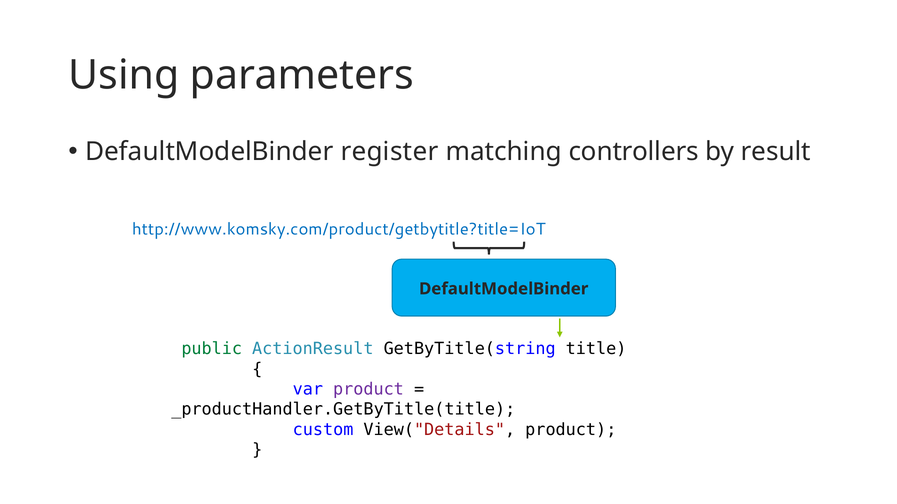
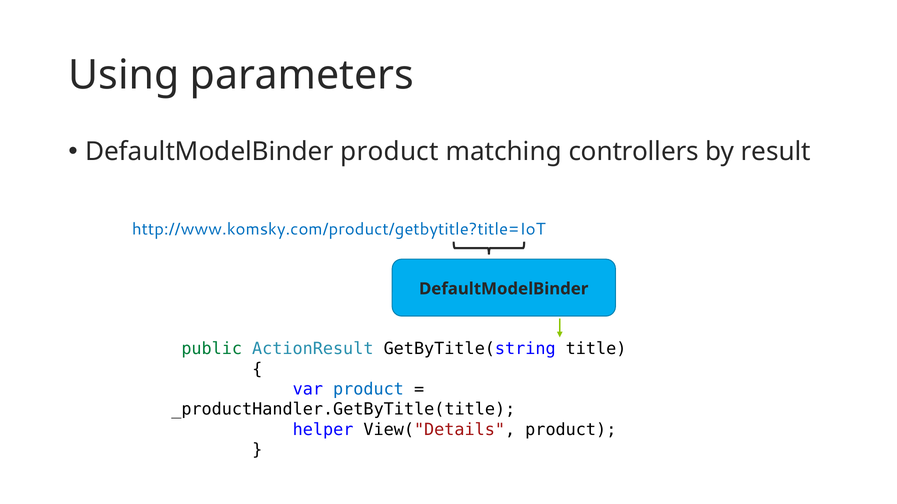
DefaultModelBinder register: register -> product (389, 152)
product colour: purple -> blue (368, 390)
custom: custom -> helper (323, 430)
